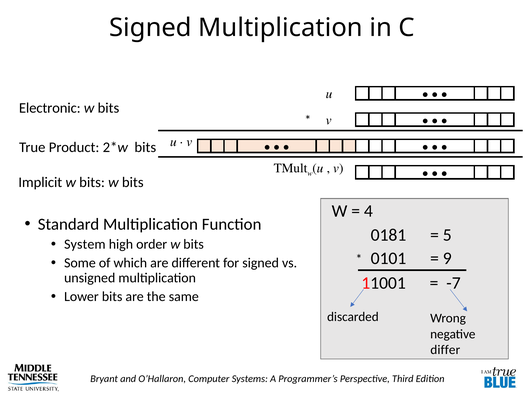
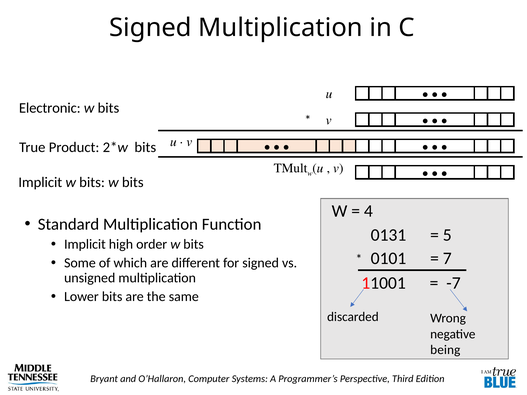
0181: 0181 -> 0131 (388, 235)
System: System -> Implicit (85, 245)
9: 9 -> 7 (447, 258)
differ: differ -> being (445, 350)
